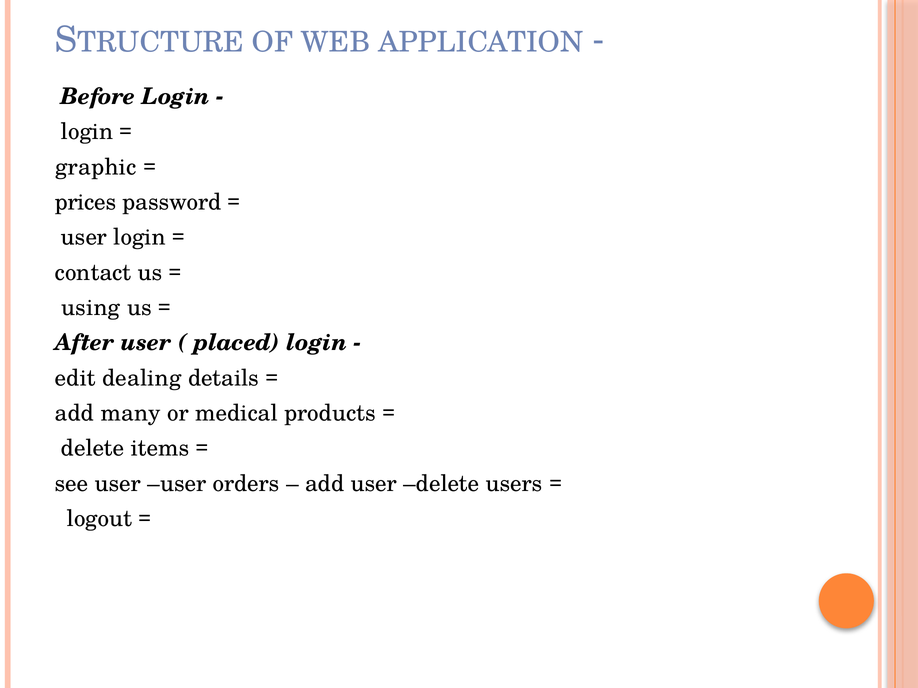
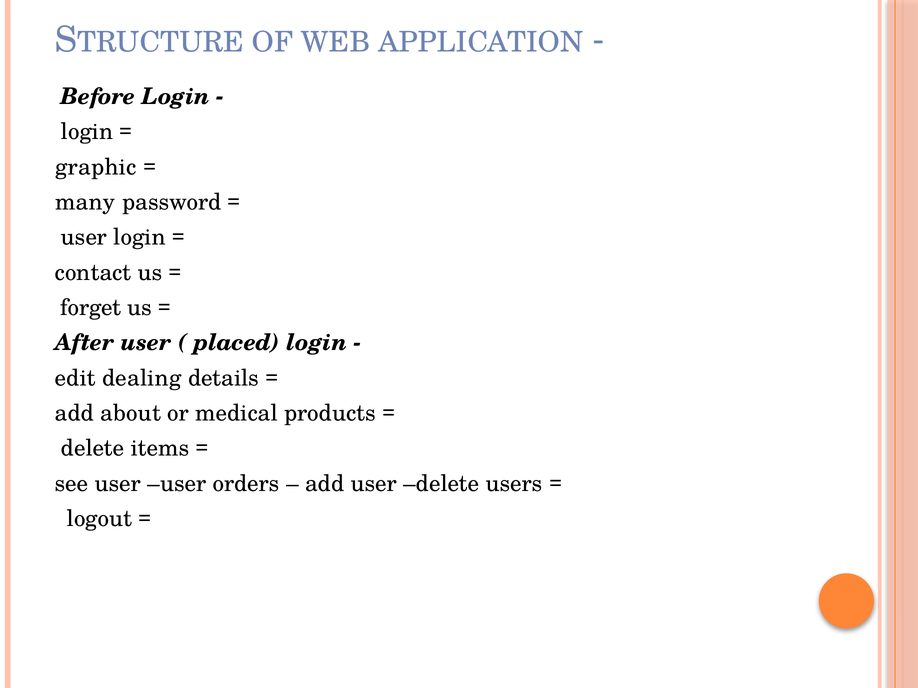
prices: prices -> many (85, 202)
using: using -> forget (91, 308)
many: many -> about (131, 413)
